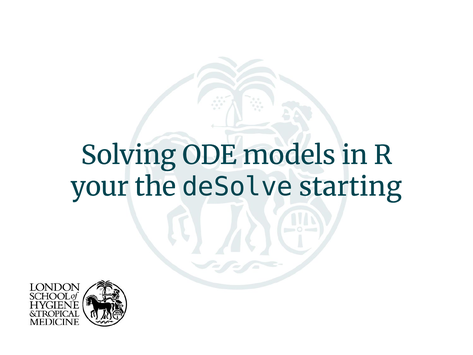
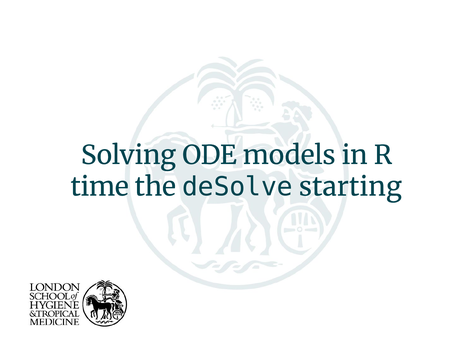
your: your -> time (100, 187)
